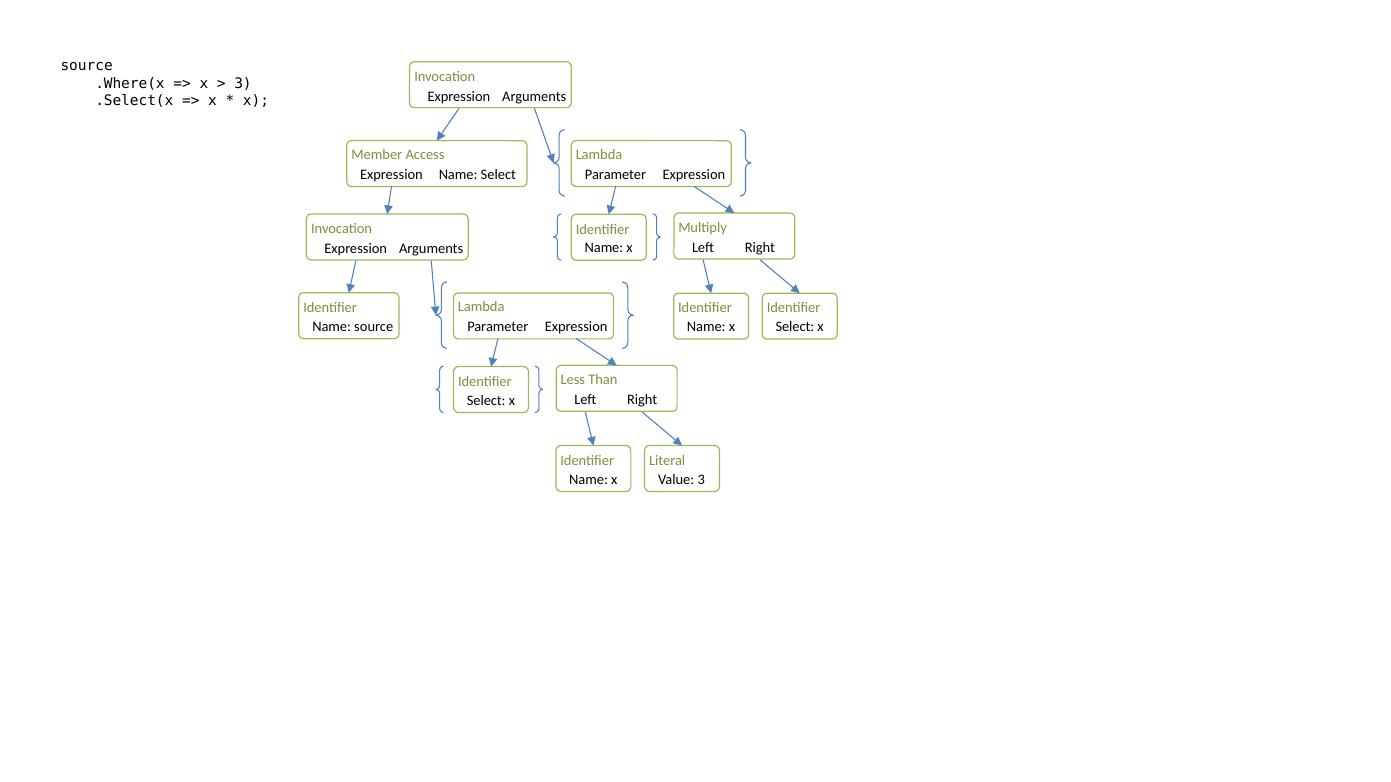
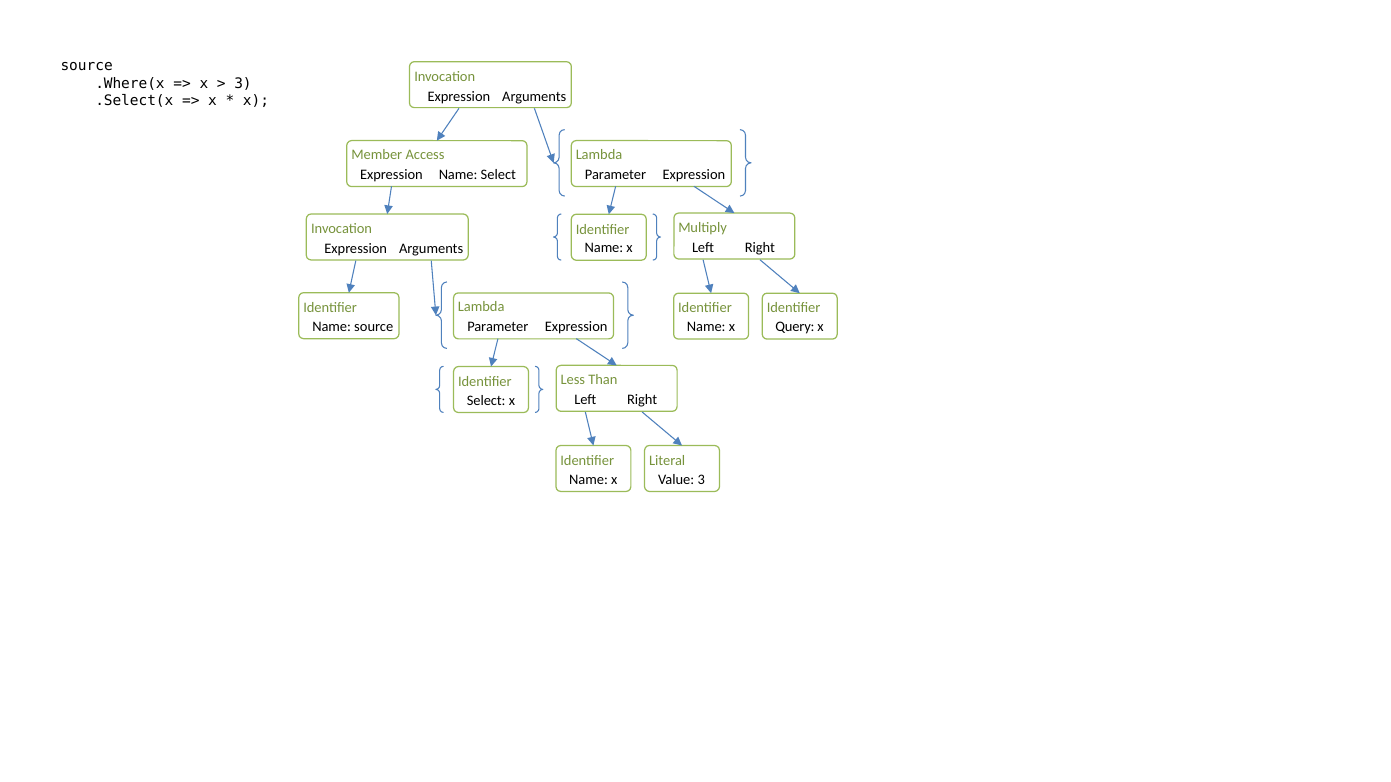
Select: Select -> Query (795, 327)
